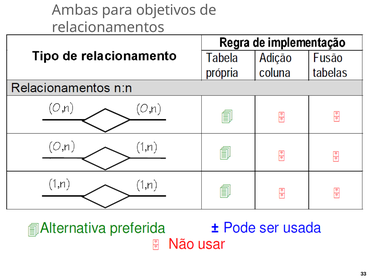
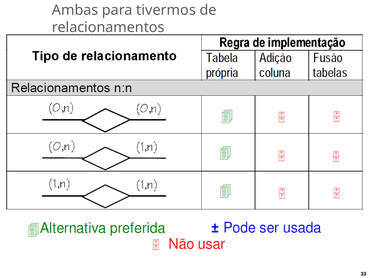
objetivos: objetivos -> tivermos (166, 10)
